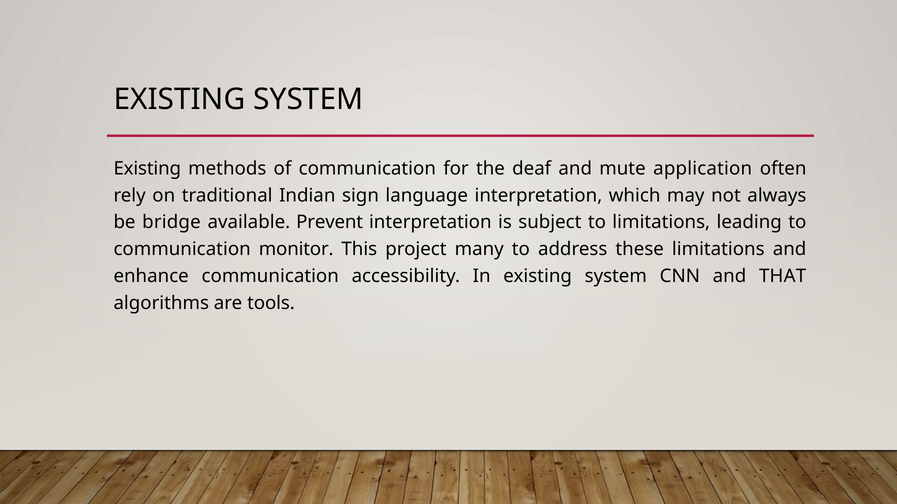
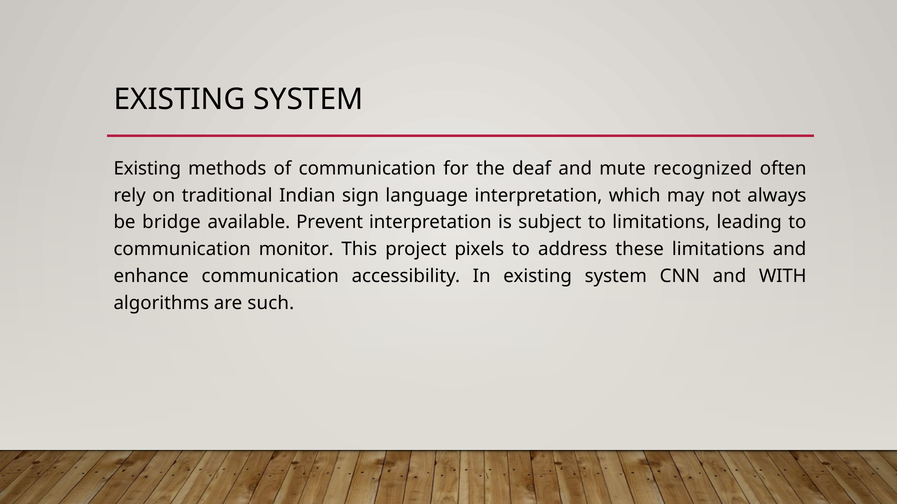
application: application -> recognized (703, 169)
many: many -> pixels (479, 249)
THAT: THAT -> WITH (783, 276)
tools: tools -> such (271, 303)
